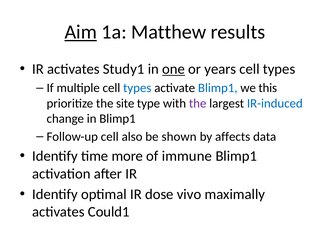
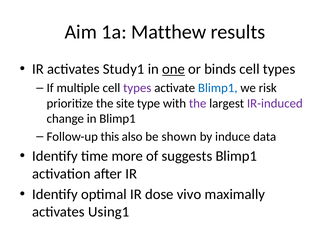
Aim underline: present -> none (81, 32)
years: years -> binds (220, 69)
types colour: blue -> purple (137, 88)
this: this -> risk (268, 88)
IR-induced colour: blue -> purple (275, 104)
Follow-up cell: cell -> this (110, 137)
affects: affects -> induce (233, 137)
immune: immune -> suggests (187, 156)
Could1: Could1 -> Using1 (109, 212)
